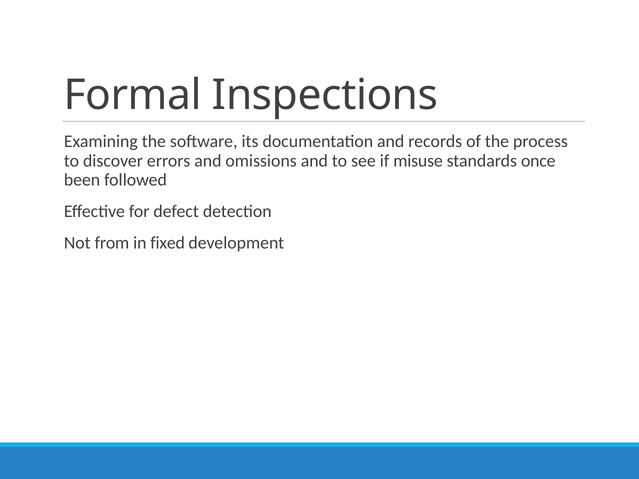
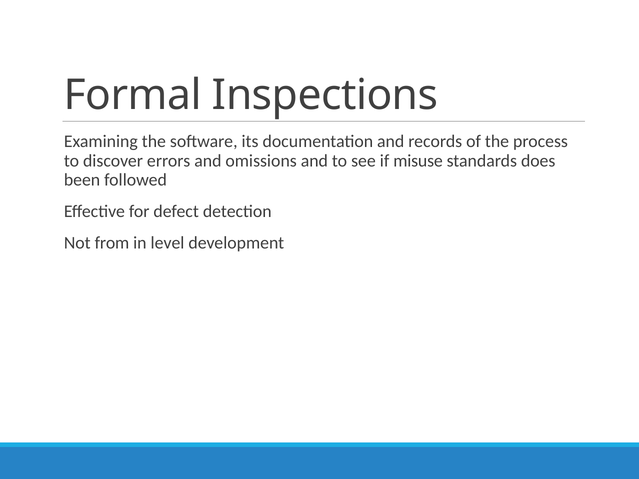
once: once -> does (538, 161)
fixed: fixed -> level (168, 243)
